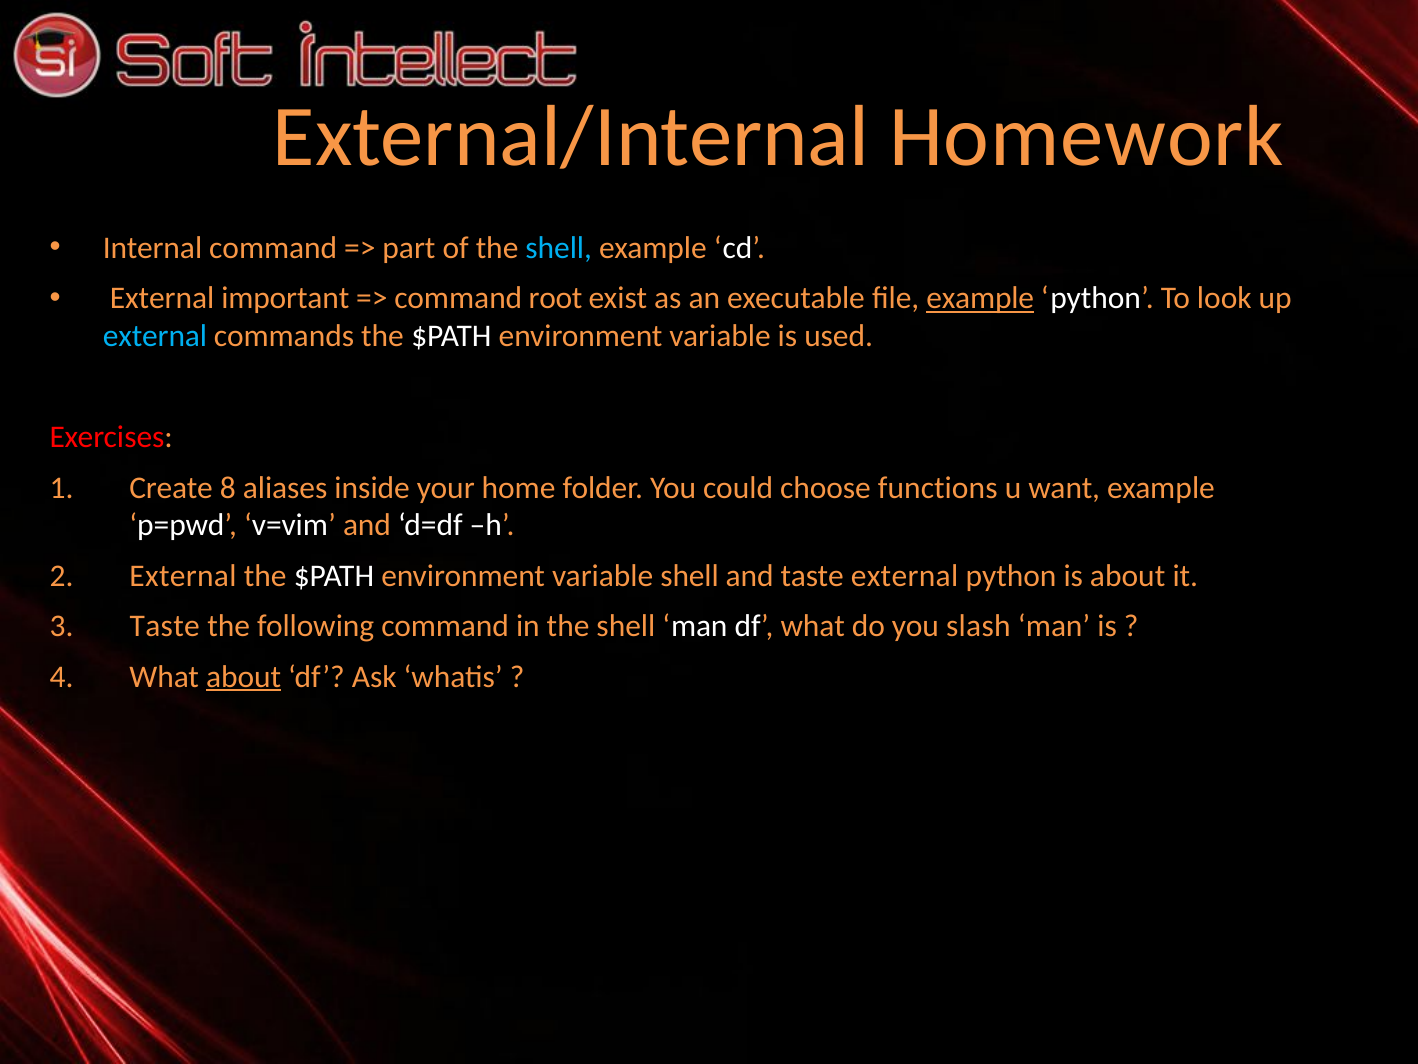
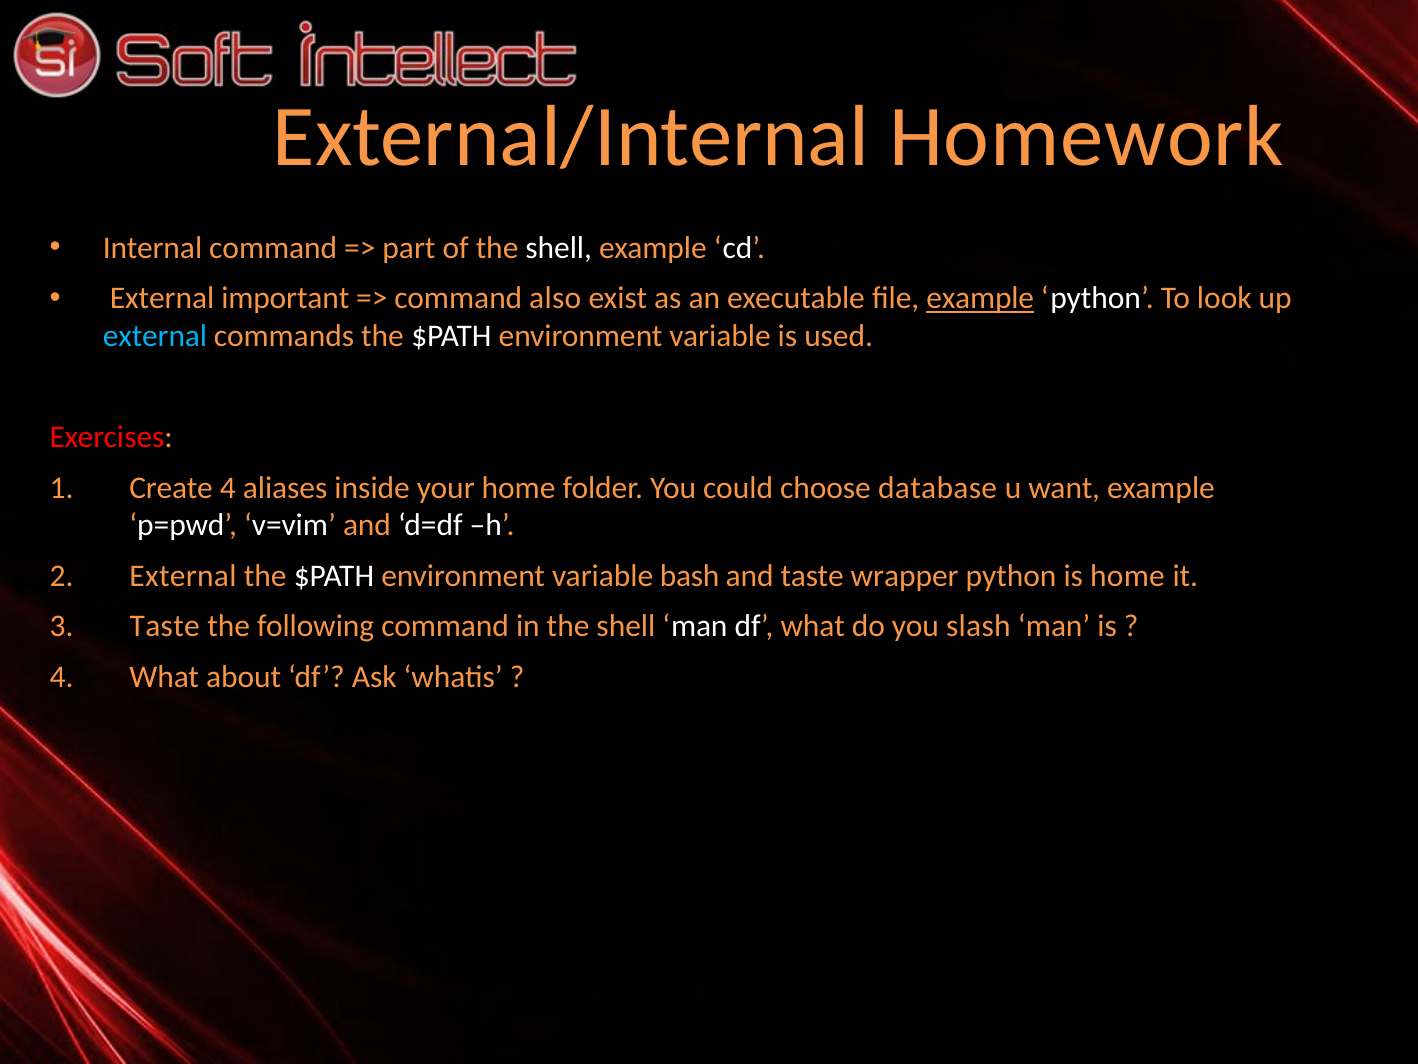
shell colour: light blue -> white (559, 248)
root: root -> also (555, 298)
Create 8: 8 -> 4 (228, 487)
functions: functions -> database (938, 487)
variable shell: shell -> bash (690, 576)
taste external: external -> wrapper (905, 576)
is about: about -> home (1127, 576)
about underline: present -> none (244, 677)
